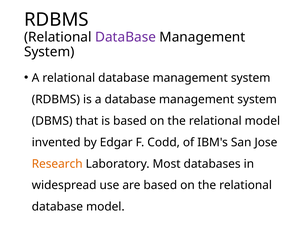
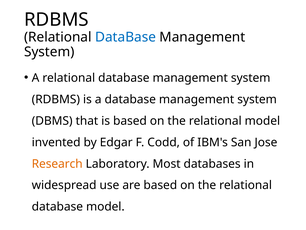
DataBase colour: purple -> blue (126, 37)
